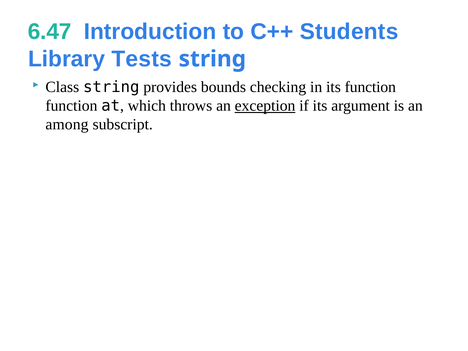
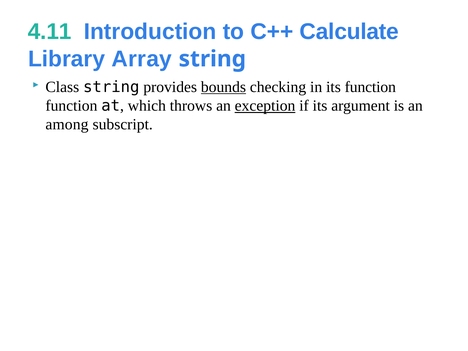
6.47: 6.47 -> 4.11 (50, 32)
Students: Students -> Calculate (349, 32)
Tests: Tests -> Array (142, 59)
bounds underline: none -> present (223, 87)
